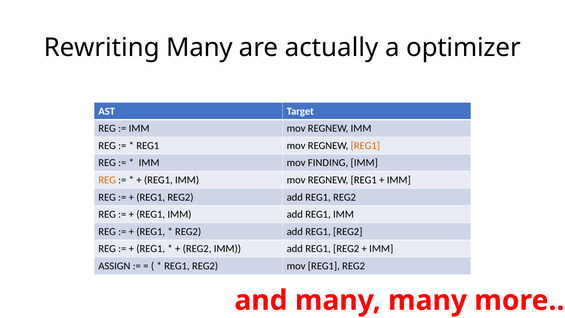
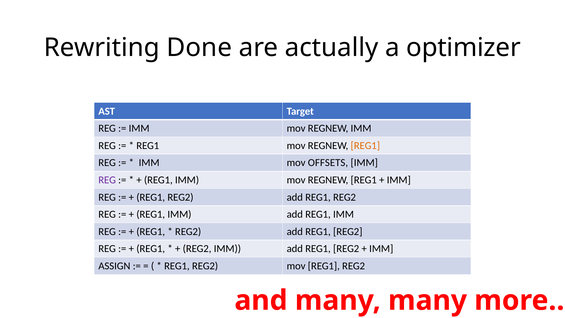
Rewriting Many: Many -> Done (199, 47)
FINDING: FINDING -> OFFSETS (328, 163)
REG colour: orange -> purple (107, 180)
